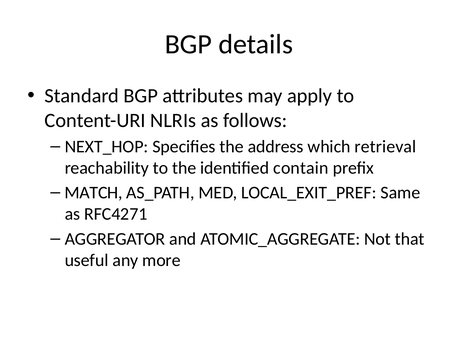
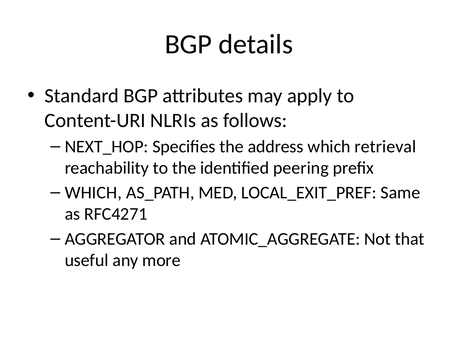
contain: contain -> peering (301, 168)
MATCH: MATCH -> WHICH (93, 193)
